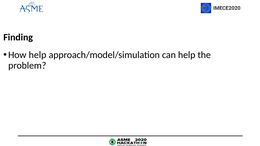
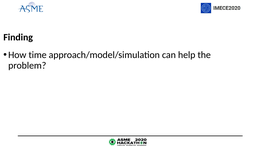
How help: help -> time (38, 55)
